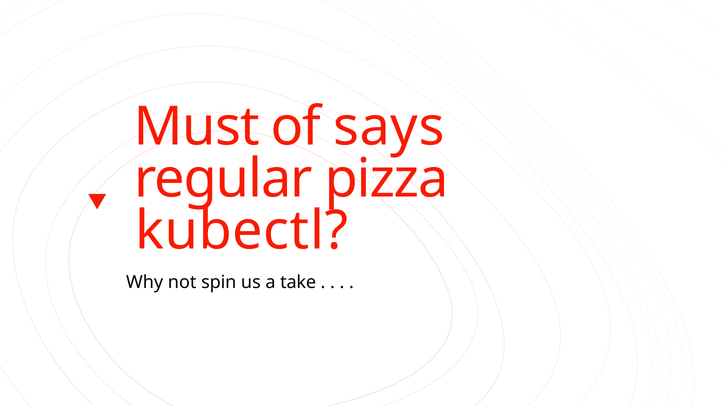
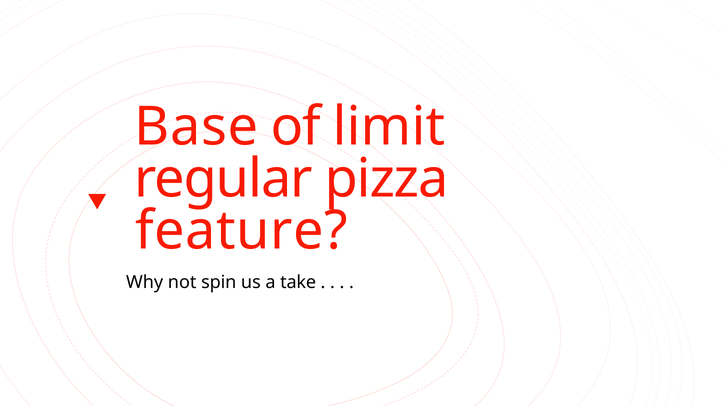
Must: Must -> Base (196, 127)
says: says -> limit (389, 127)
kubectl: kubectl -> feature (242, 231)
